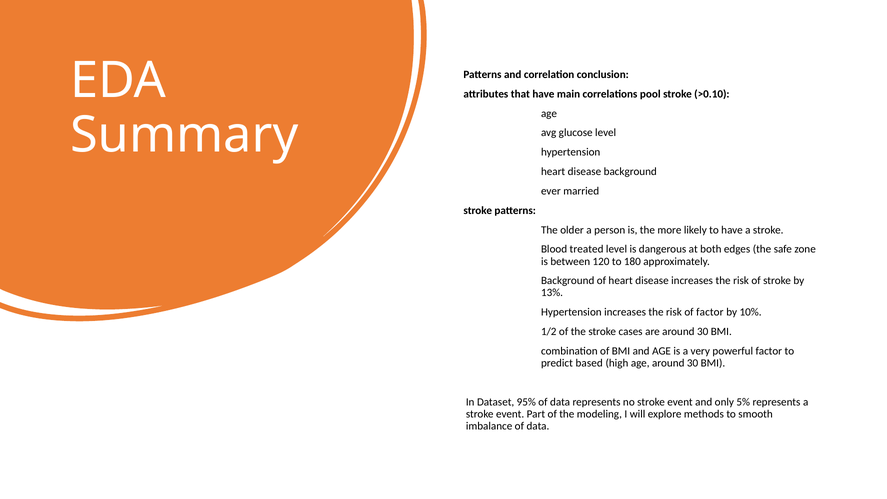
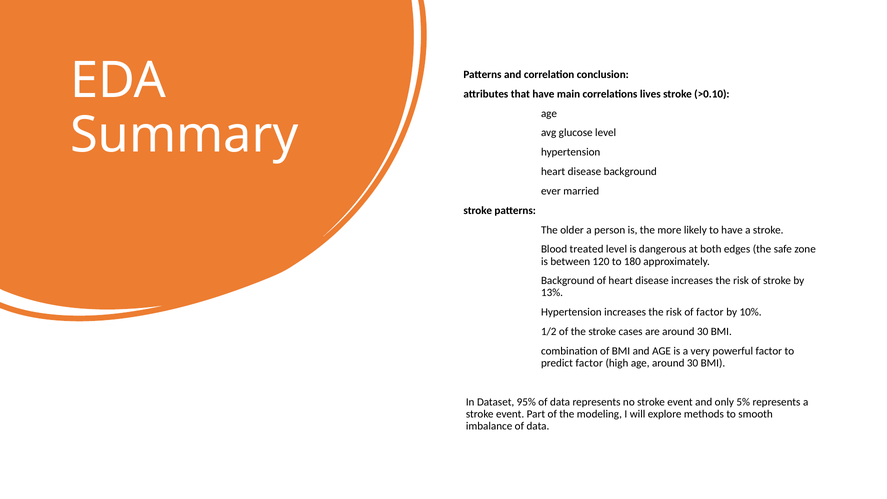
pool: pool -> lives (650, 94)
predict based: based -> factor (589, 363)
